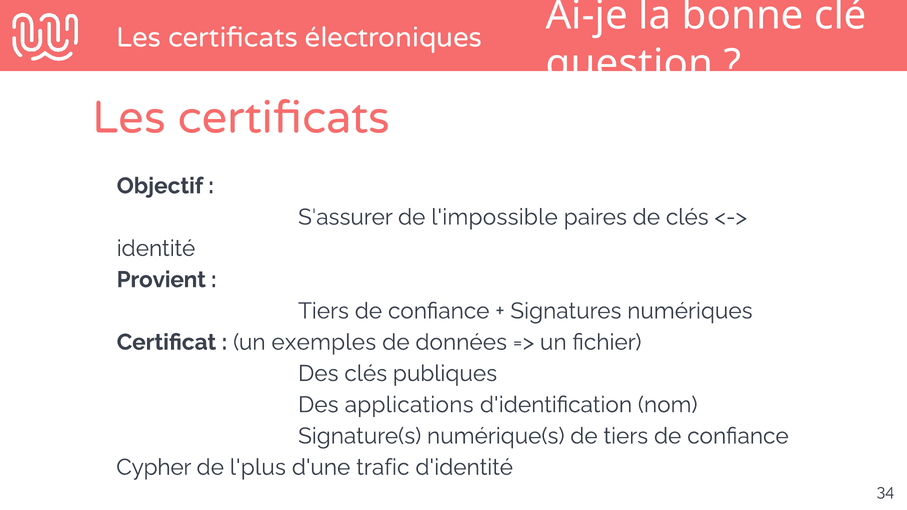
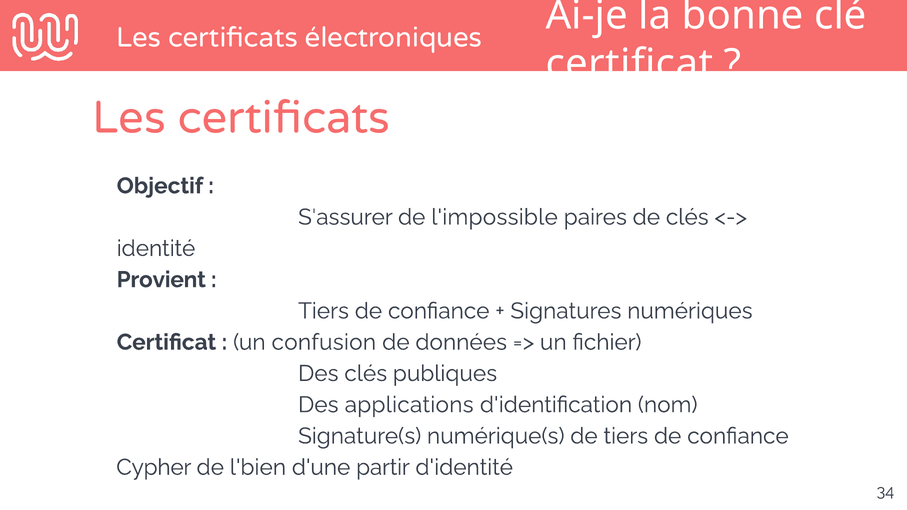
question: question -> certificat (629, 64)
exemples: exemples -> confusion (324, 342)
l'plus: l'plus -> l'bien (258, 467)
trafic: trafic -> partir (383, 467)
